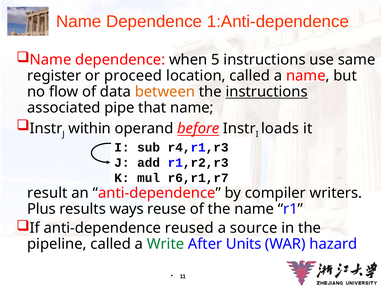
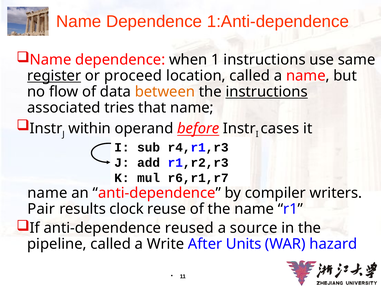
5: 5 -> 1 (215, 60)
register underline: none -> present (54, 76)
pipe: pipe -> tries (119, 108)
loads: loads -> cases (280, 128)
result: result -> name (47, 193)
Plus: Plus -> Pair (41, 209)
ways: ways -> clock (127, 209)
Write colour: green -> black (166, 244)
